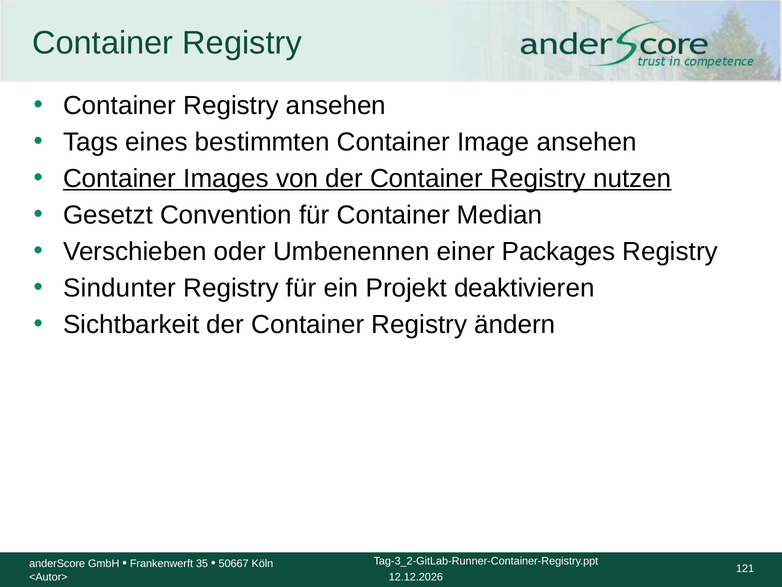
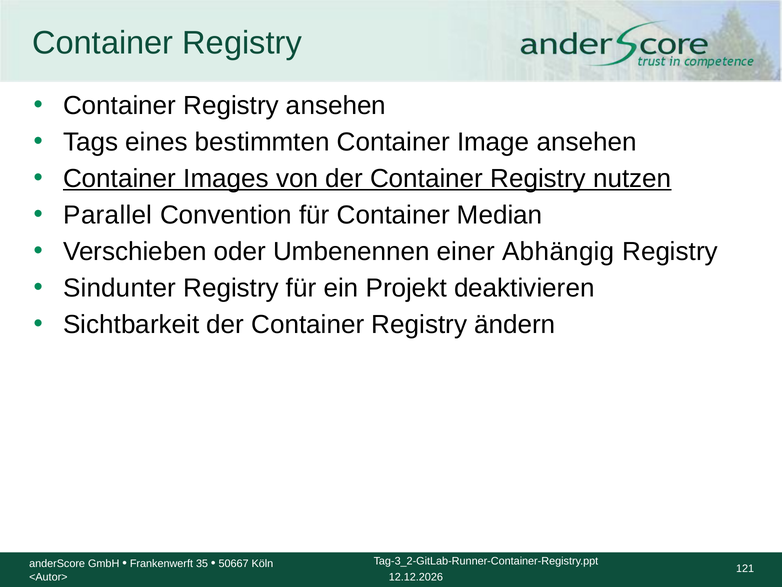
Gesetzt: Gesetzt -> Parallel (108, 215)
Packages: Packages -> Abhängig (558, 251)
